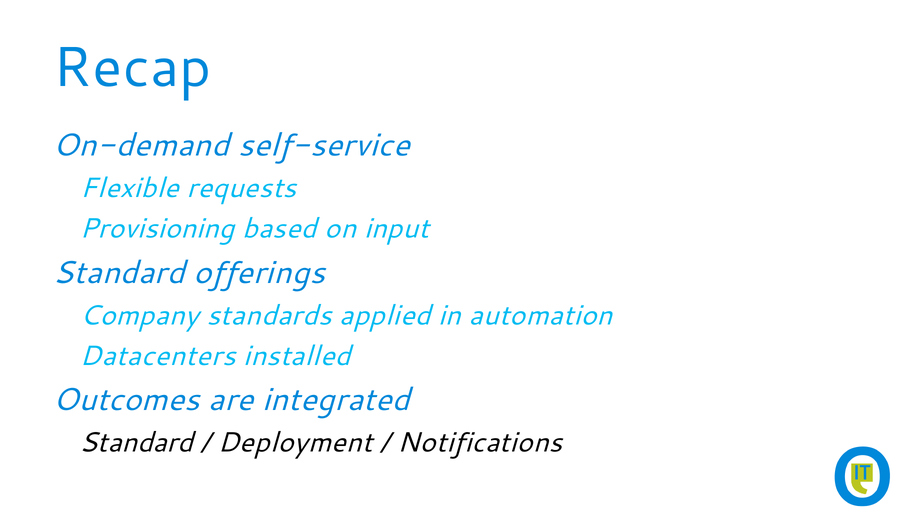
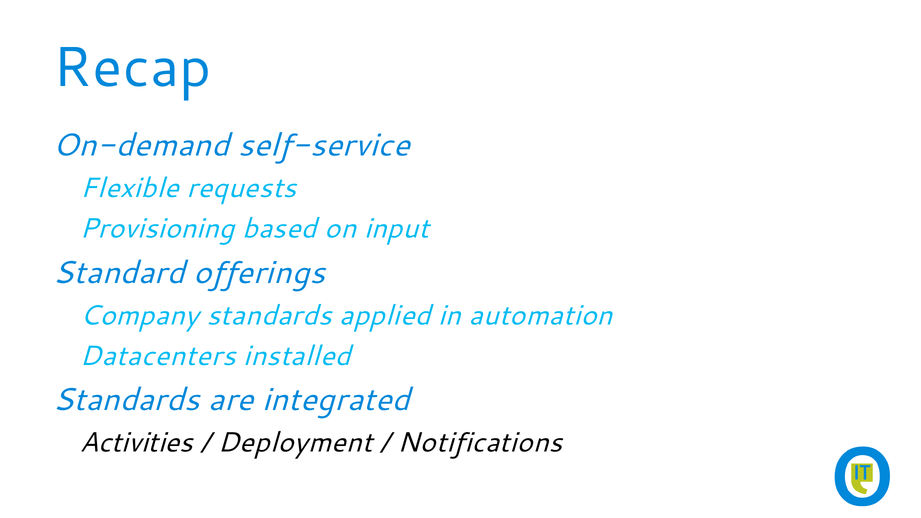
Outcomes: Outcomes -> Standards (126, 400)
Standard: Standard -> Activities (136, 443)
